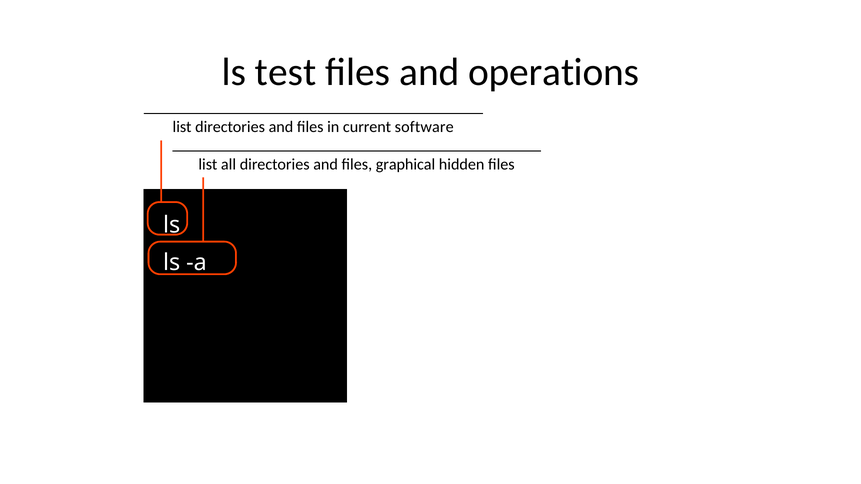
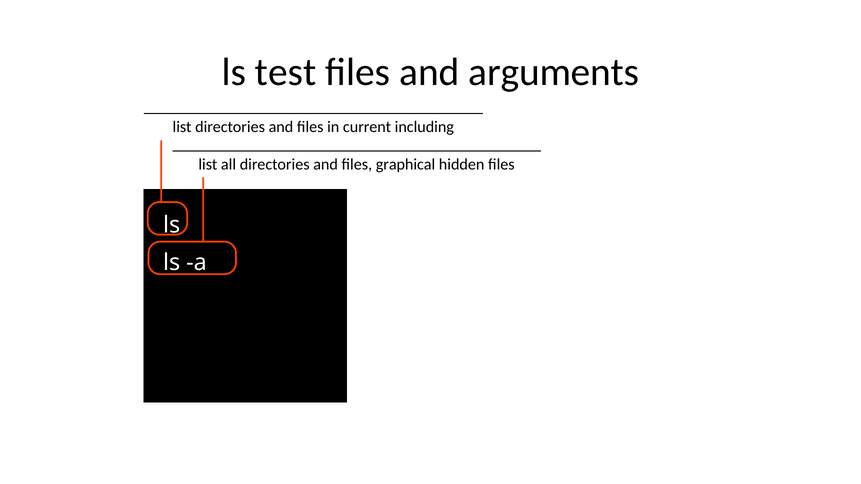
operations: operations -> arguments (554, 72)
software: software -> including (424, 127)
